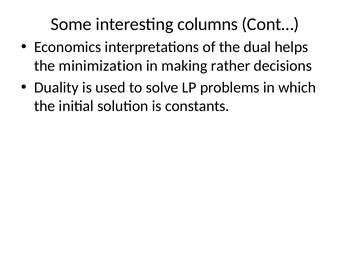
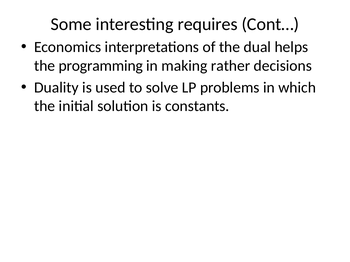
columns: columns -> requires (208, 24)
minimization: minimization -> programming (101, 66)
